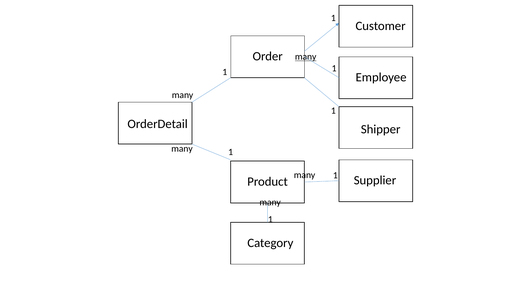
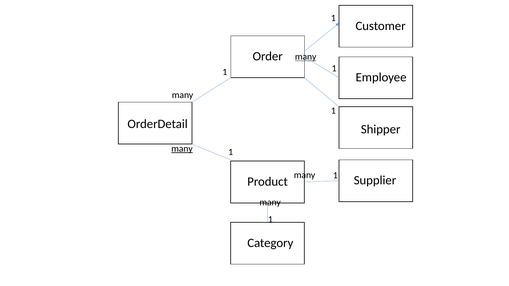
many underline: none -> present (182, 149)
